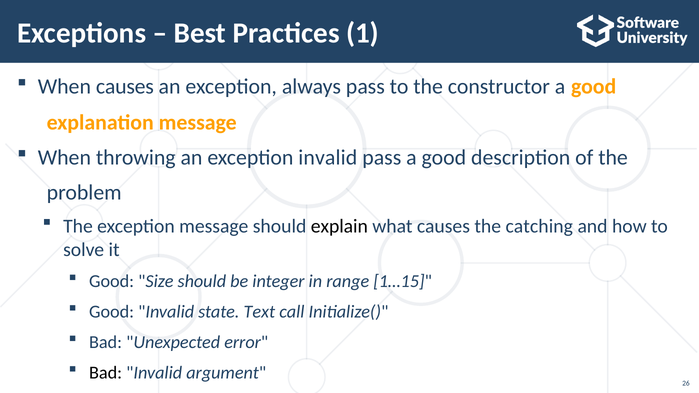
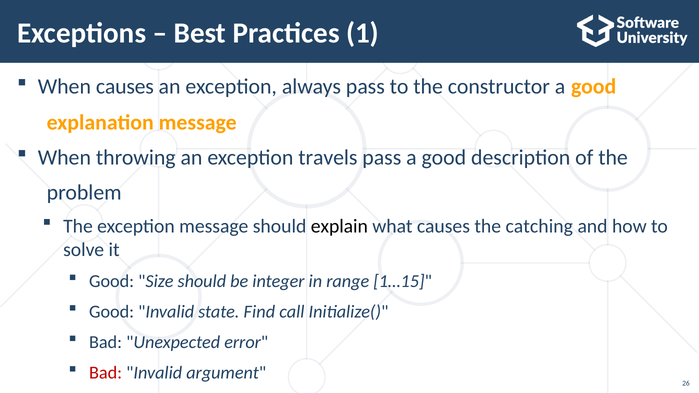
exception invalid: invalid -> travels (328, 158)
Text: Text -> Find (259, 312)
Bad colour: black -> red (106, 373)
